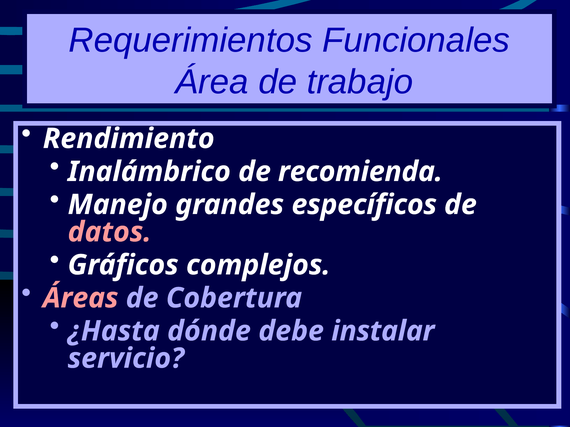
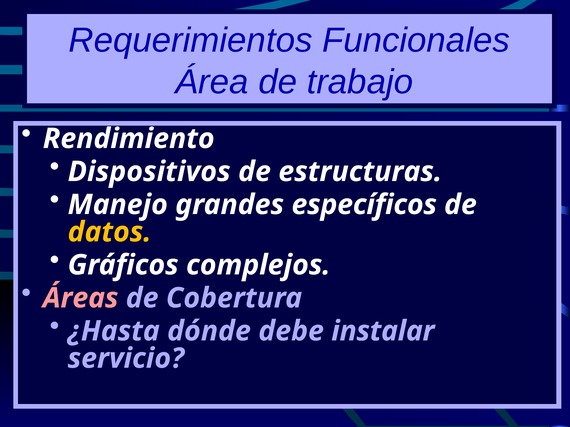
Inalámbrico: Inalámbrico -> Dispositivos (149, 172)
recomienda: recomienda -> estructuras (360, 172)
datos colour: pink -> yellow (110, 232)
